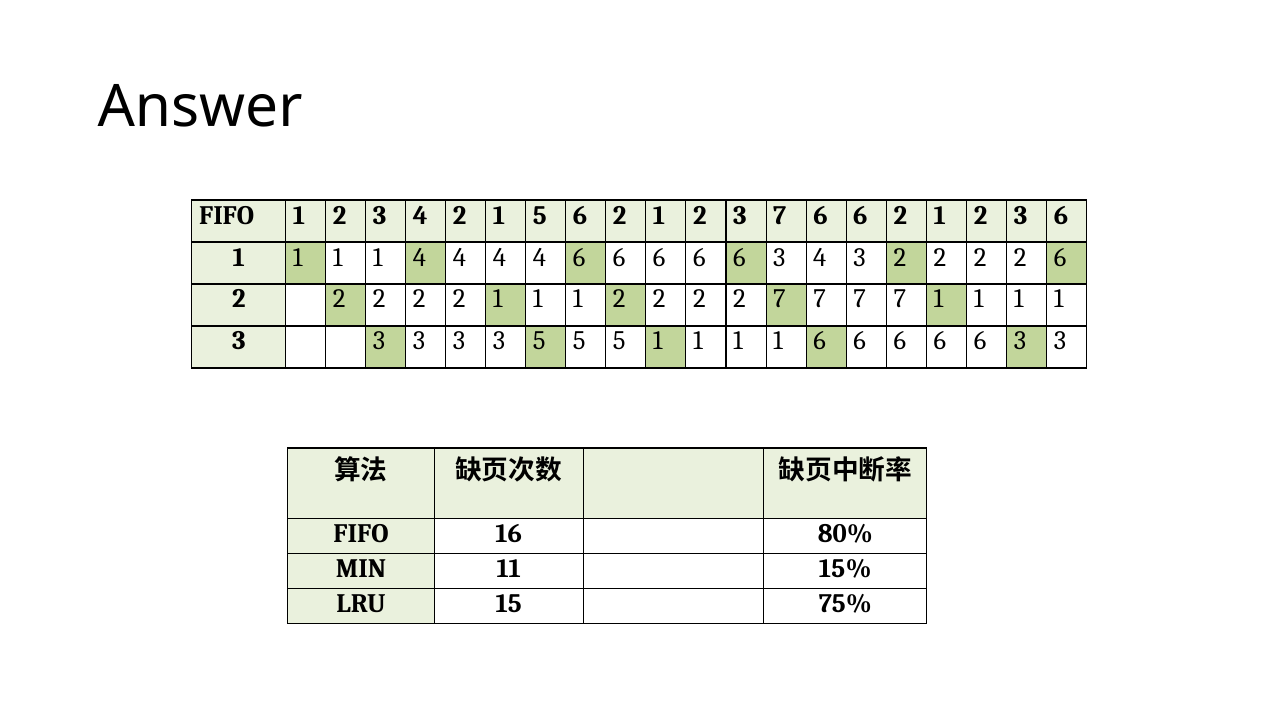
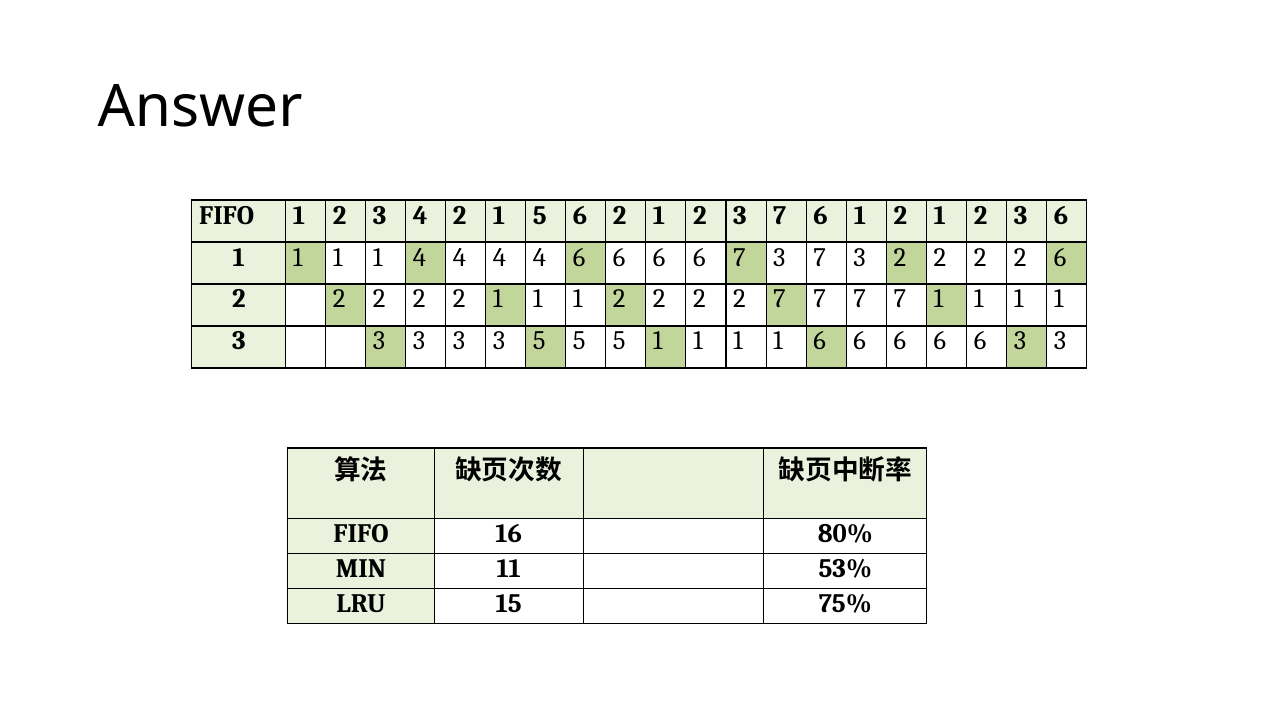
7 6 6: 6 -> 1 (860, 215)
6: 6 -> 7 (739, 257)
4: 4 -> 7 (820, 257)
15%: 15% -> 53% (845, 568)
